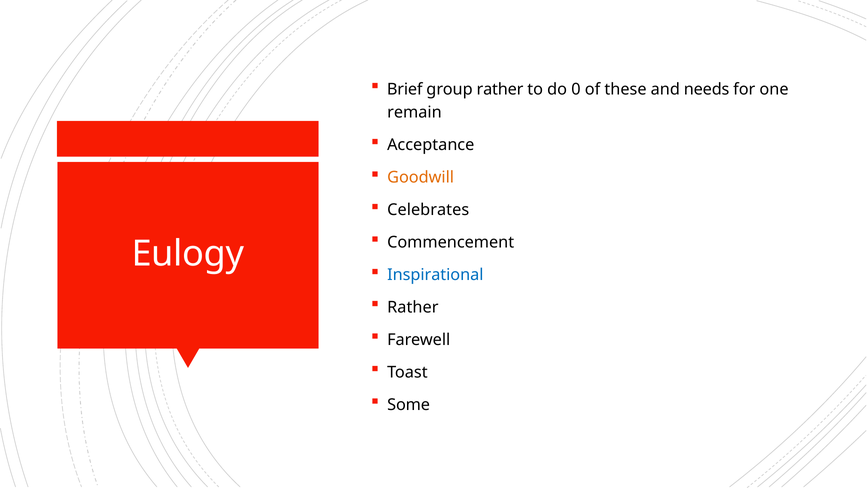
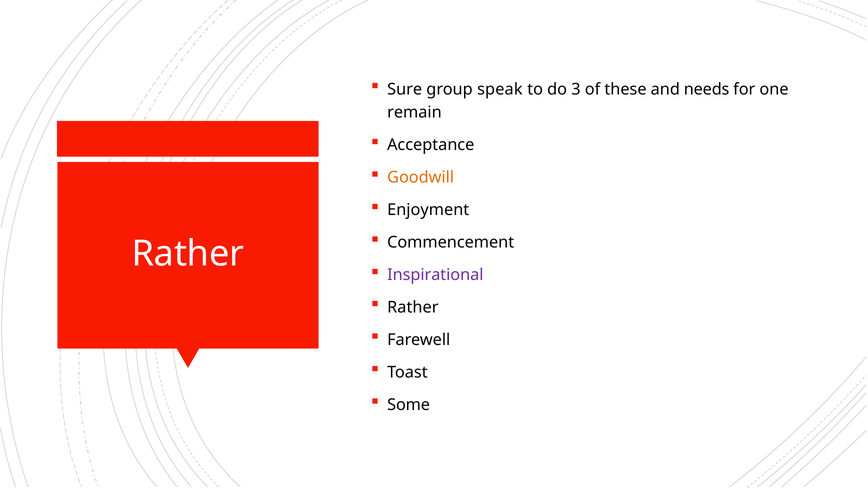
Brief: Brief -> Sure (405, 89)
group rather: rather -> speak (500, 89)
0: 0 -> 3 (576, 89)
Celebrates: Celebrates -> Enjoyment (428, 210)
Eulogy: Eulogy -> Rather (188, 254)
Inspirational colour: blue -> purple (435, 275)
